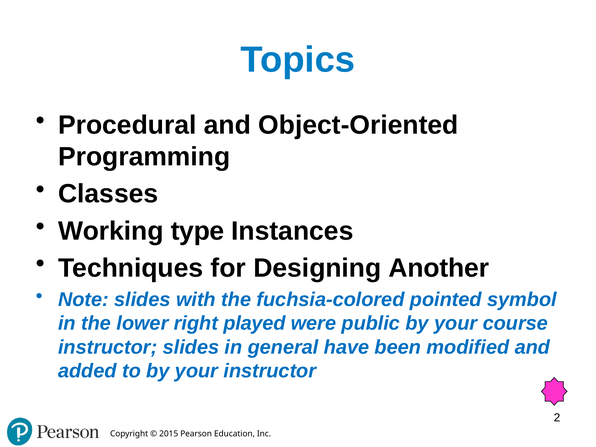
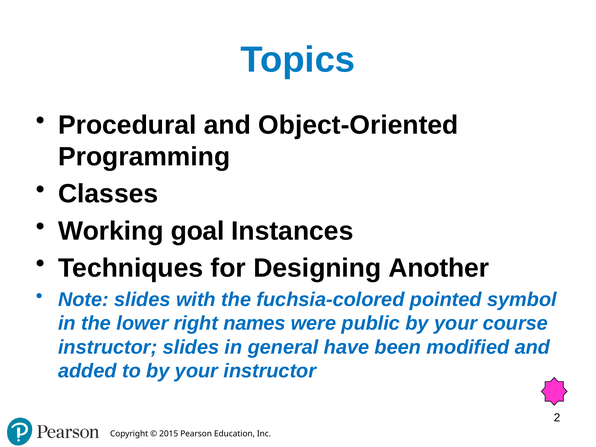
type: type -> goal (198, 231)
played: played -> names (254, 323)
